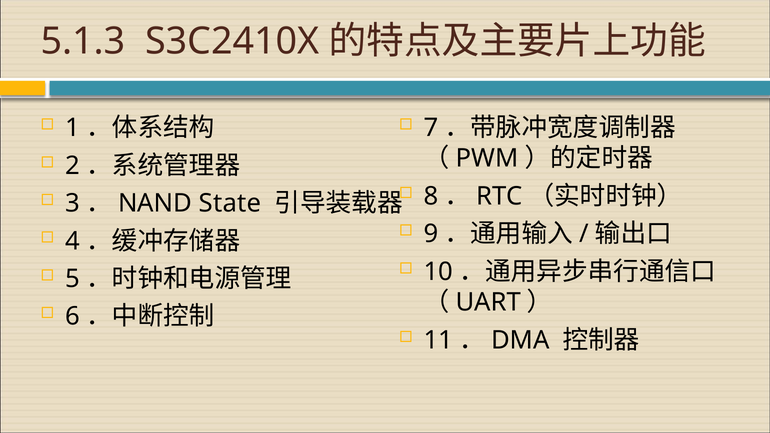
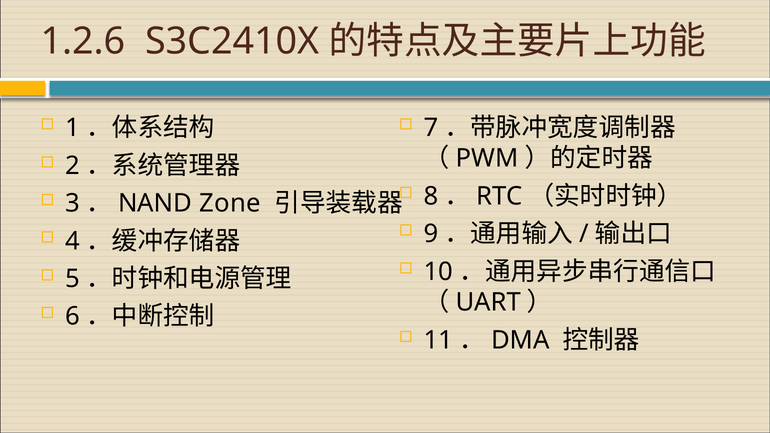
5.1.3: 5.1.3 -> 1.2.6 (83, 41)
State: State -> Zone (230, 203)
